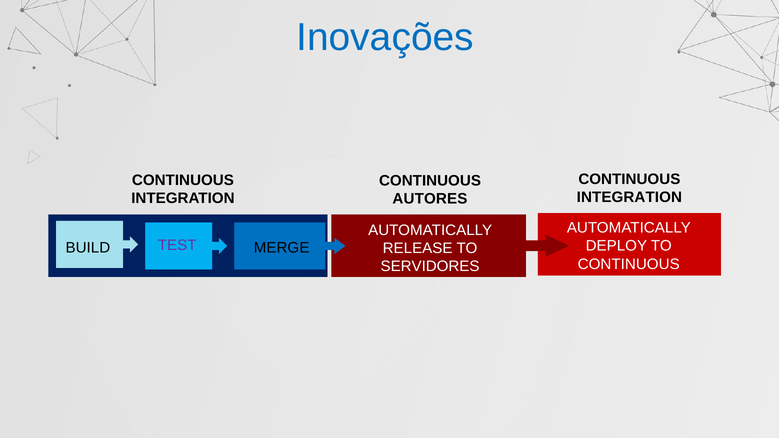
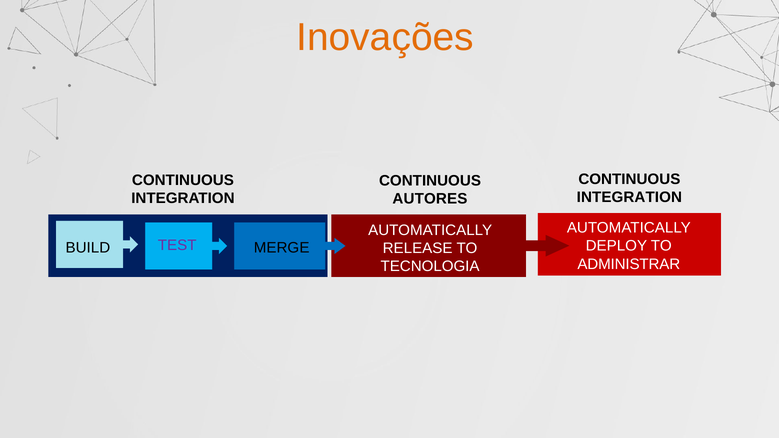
Inovações colour: blue -> orange (385, 37)
CONTINUOUS: CONTINUOUS -> ADMINISTRAR (629, 264)
SERVIDORES: SERVIDORES -> TECNOLOGIA (430, 267)
